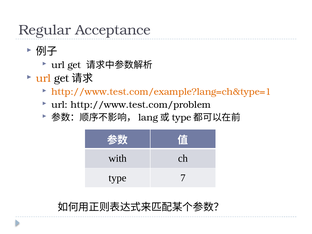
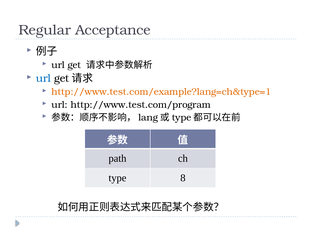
url colour: orange -> blue (43, 78)
http://www.test.com/problem: http://www.test.com/problem -> http://www.test.com/program (141, 105)
with: with -> path (117, 158)
7: 7 -> 8 (183, 178)
